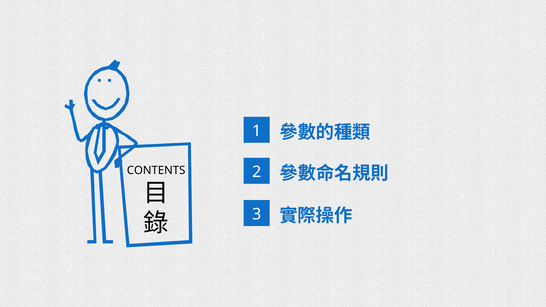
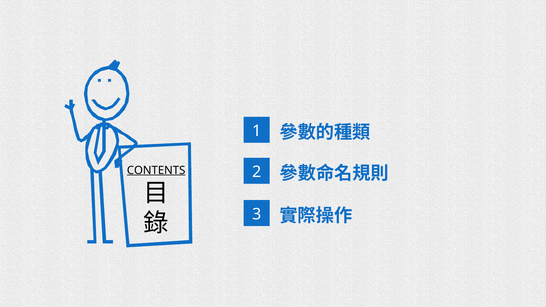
CONTENTS underline: none -> present (156, 170)
